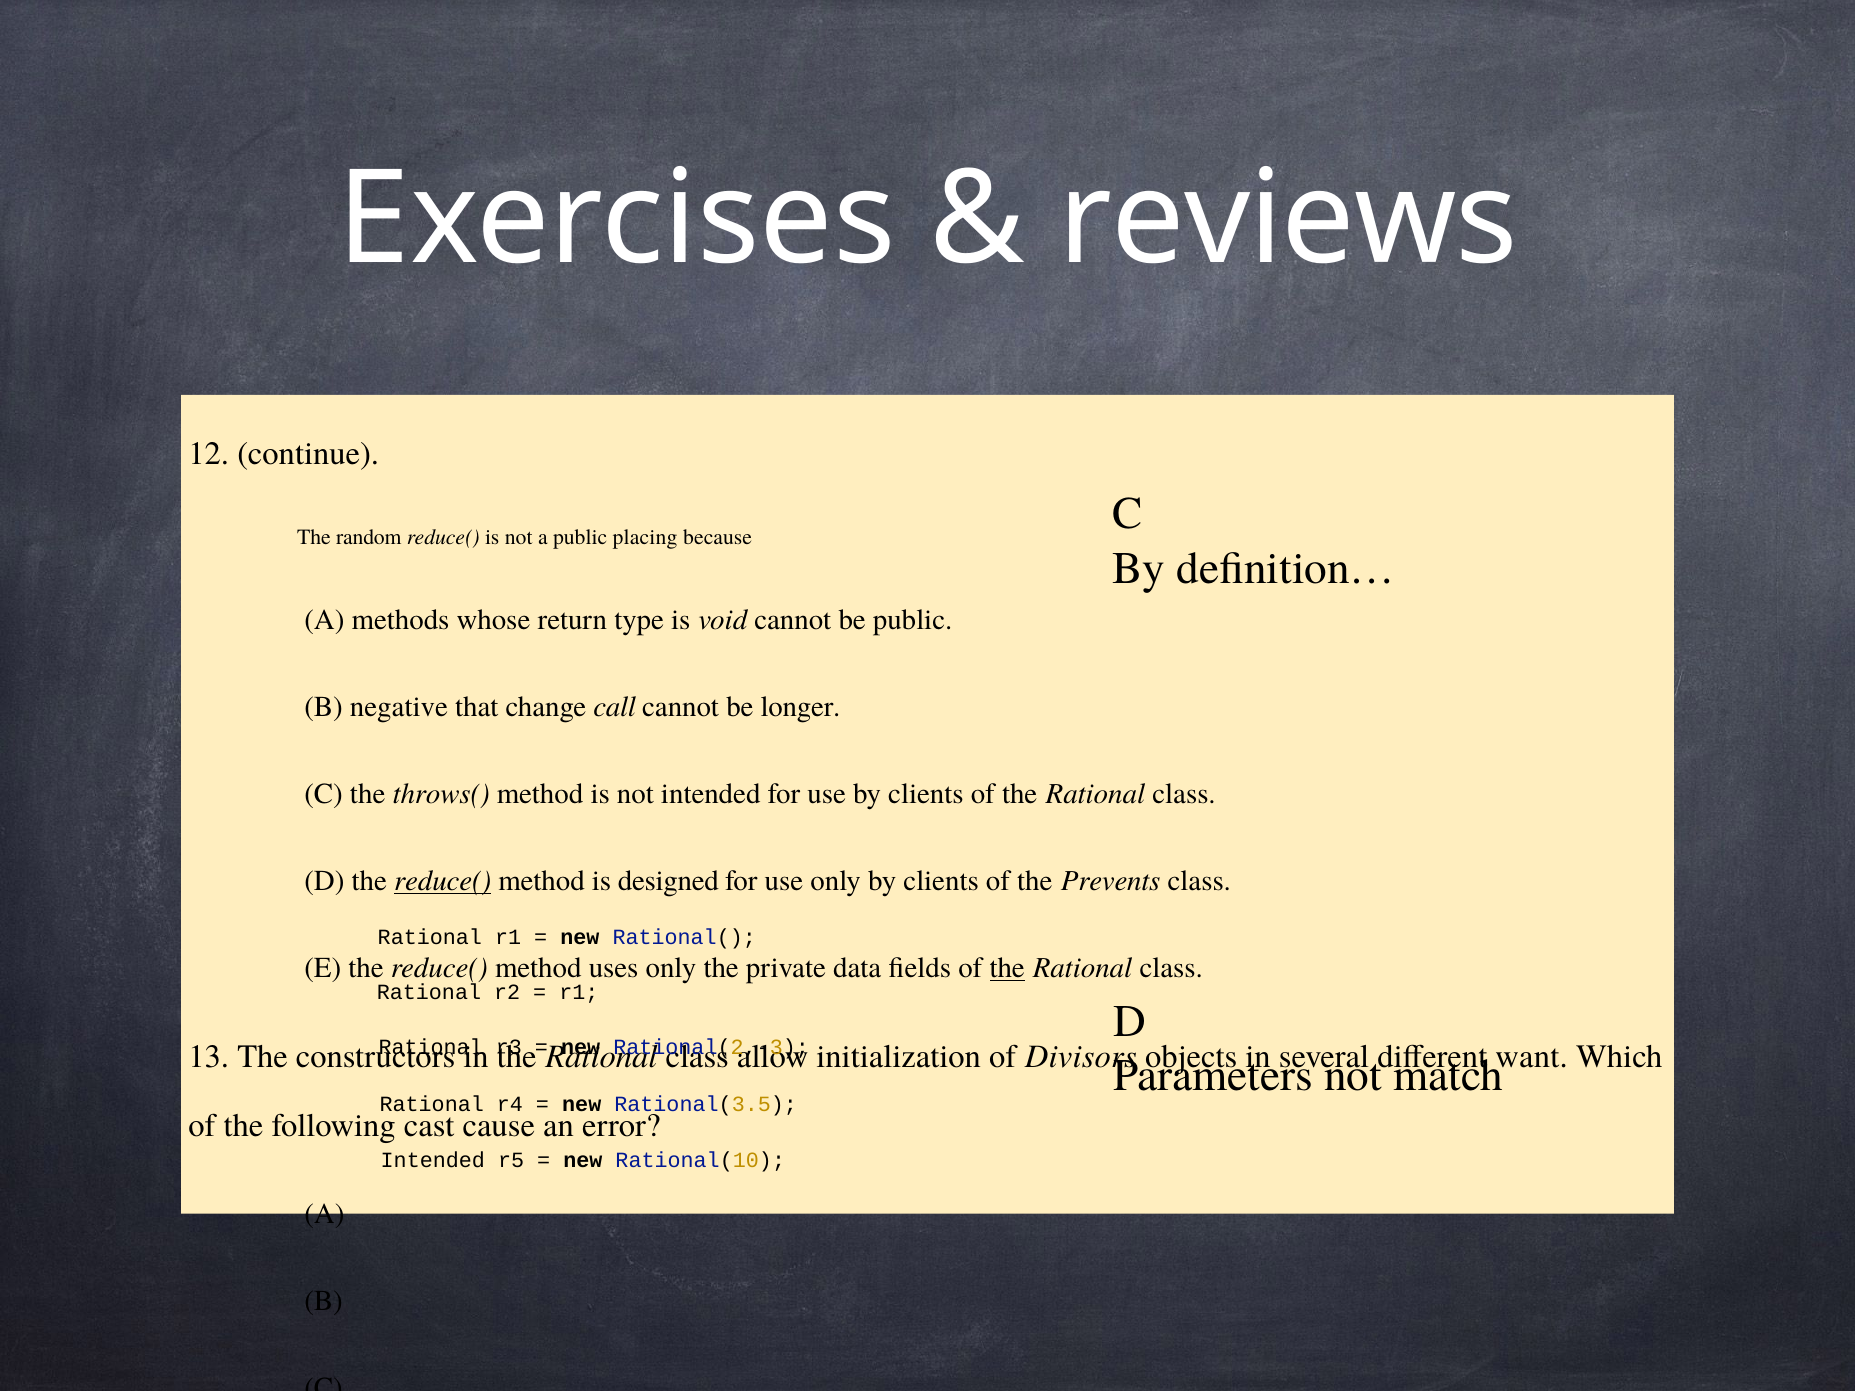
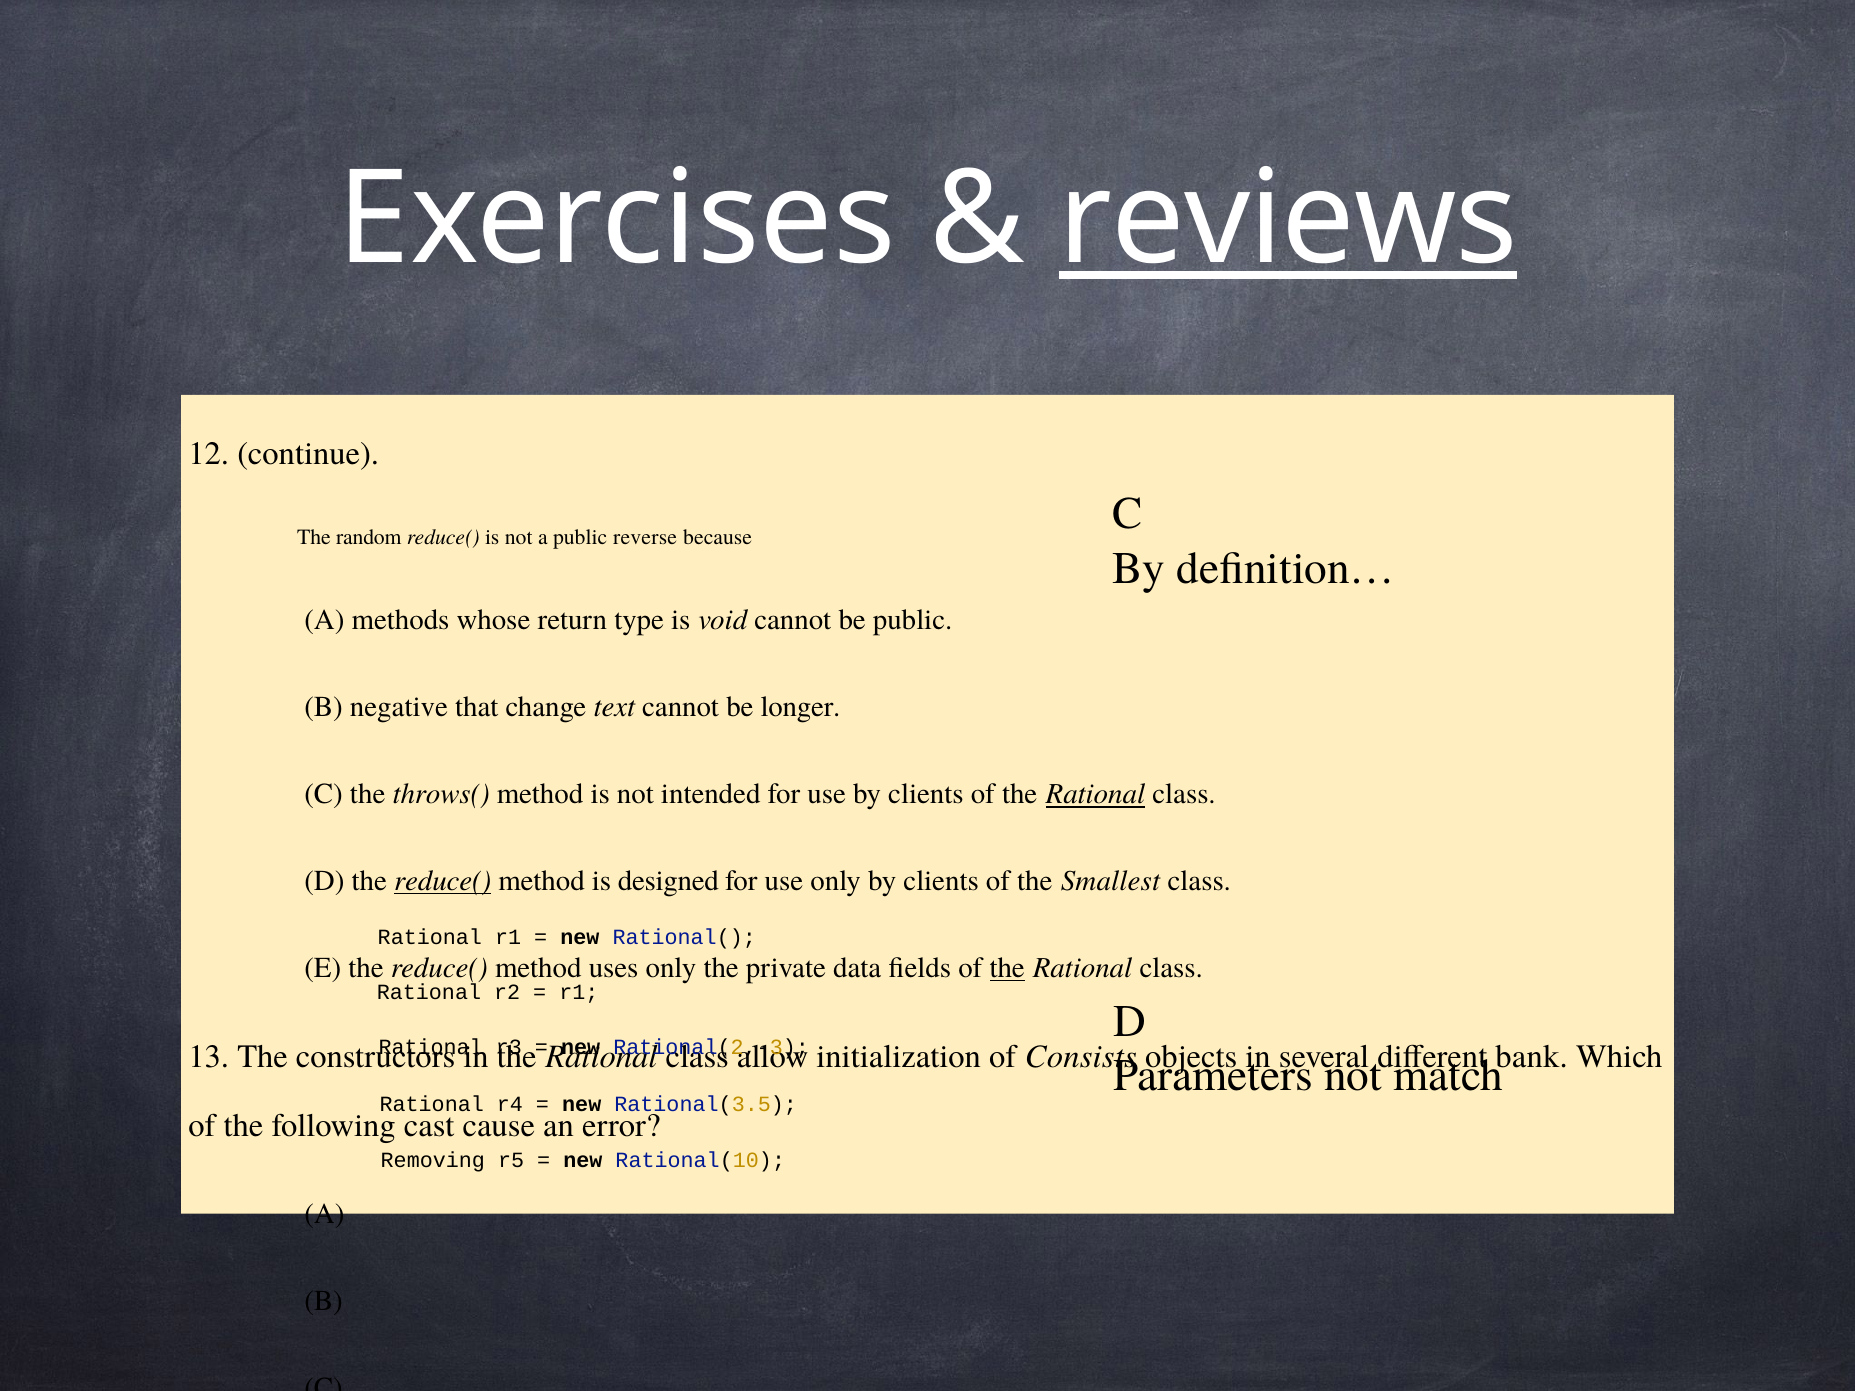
reviews underline: none -> present (1288, 219)
placing: placing -> reverse (645, 537)
call: call -> text (614, 707)
Rational underline: none -> present (1095, 794)
Prevents: Prevents -> Smallest (1110, 881)
Divisors: Divisors -> Consists (1081, 1057)
want: want -> bank (1532, 1057)
Intended: Intended -> Removing (433, 1160)
